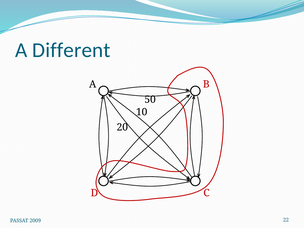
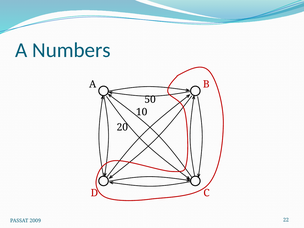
Different: Different -> Numbers (71, 50)
